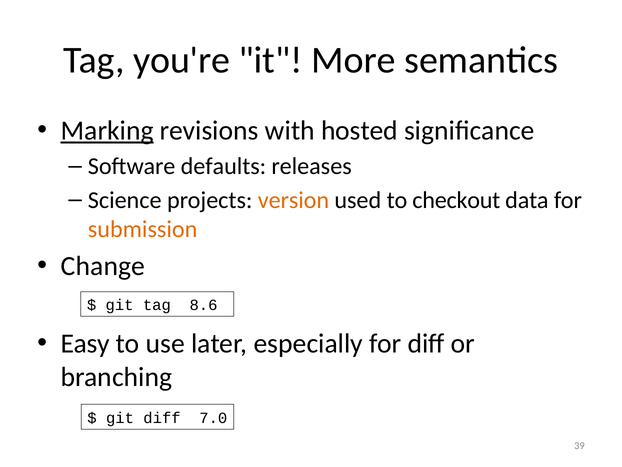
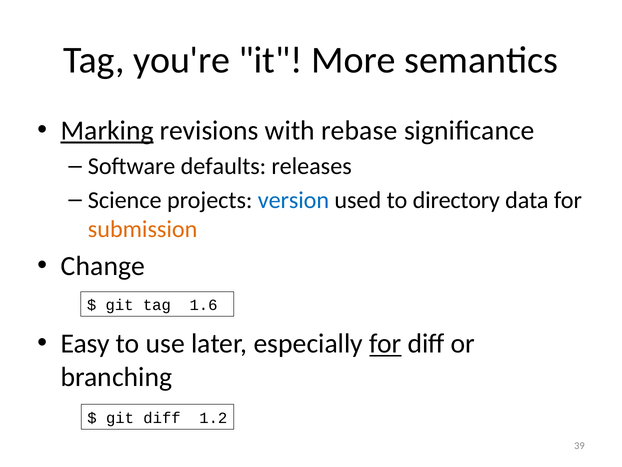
hosted: hosted -> rebase (359, 131)
version colour: orange -> blue (293, 200)
checkout: checkout -> directory (456, 200)
8.6: 8.6 -> 1.6 (204, 305)
for underline: none -> present (385, 343)
7.0: 7.0 -> 1.2 (213, 418)
